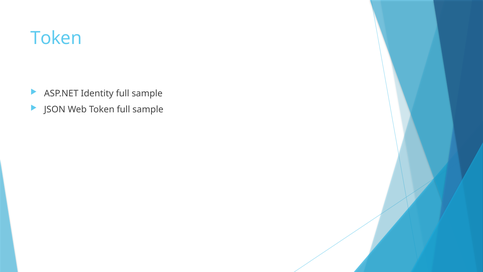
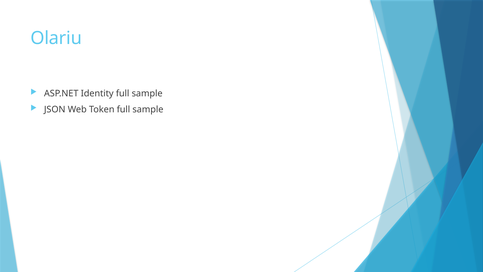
Token: Token -> Olariu (56, 38)
